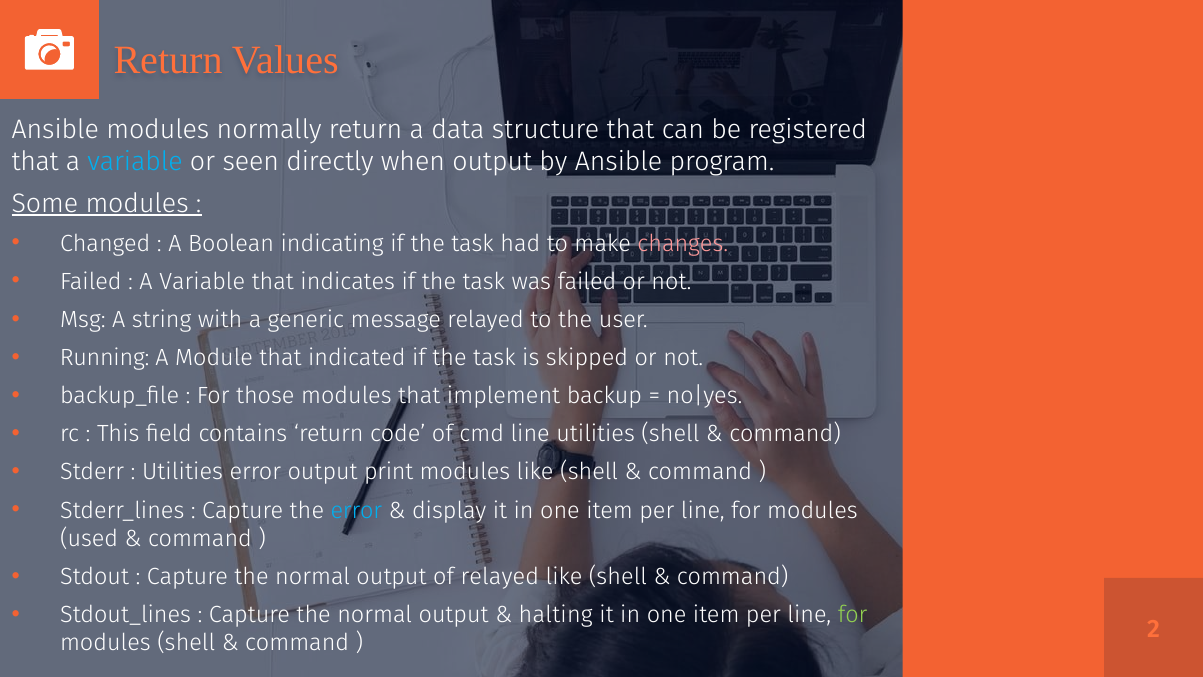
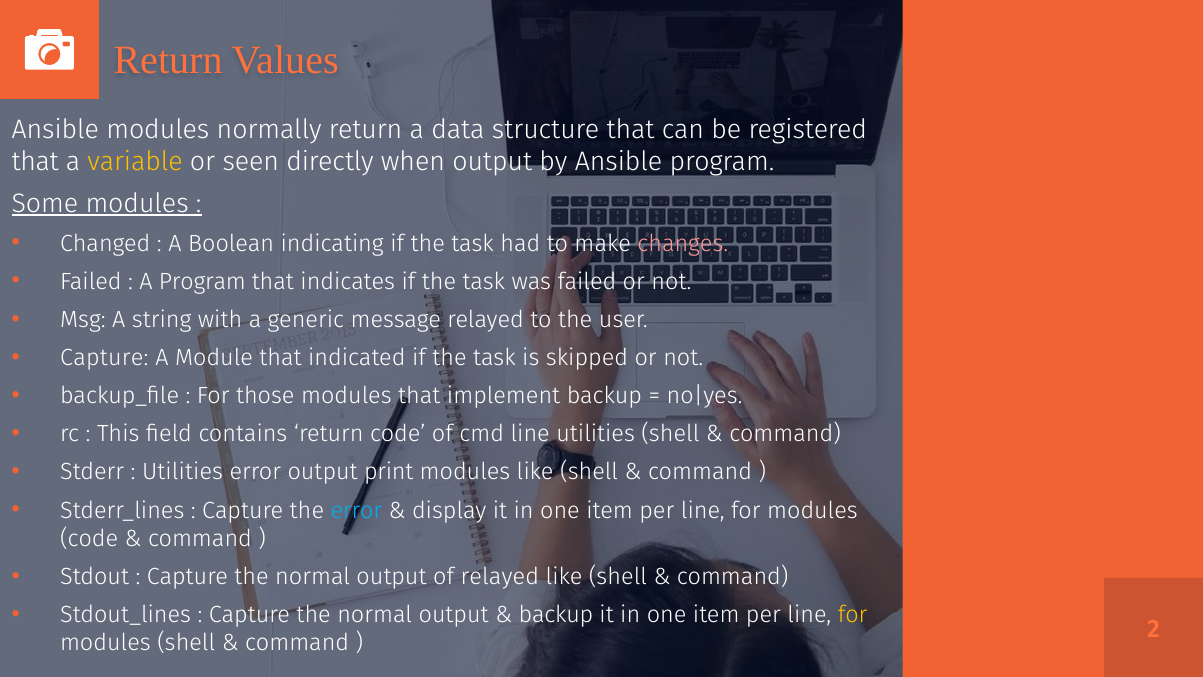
variable colour: light blue -> yellow (135, 161)
Variable: Variable -> Program (202, 281)
Running: Running -> Capture (104, 358)
used: used -> code (89, 538)
halting: halting -> backup (556, 614)
for colour: light green -> yellow (853, 614)
